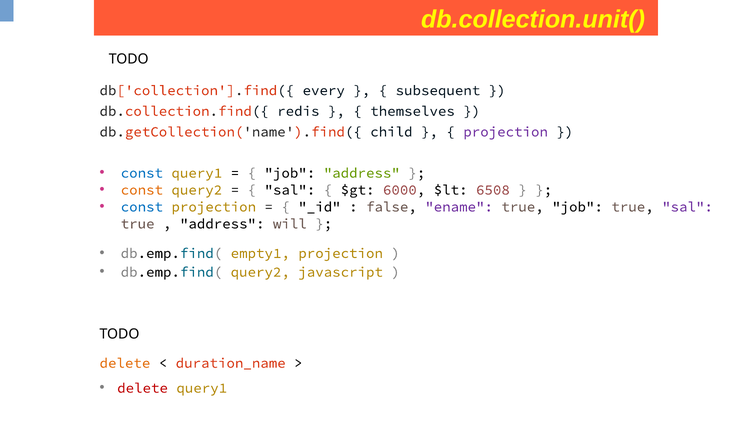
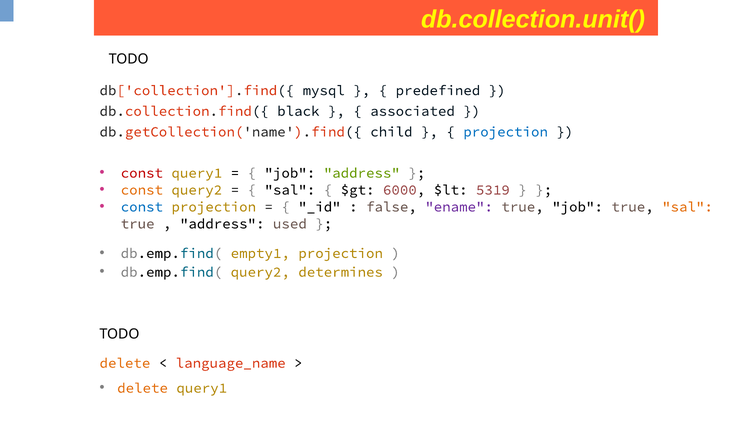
every: every -> mysql (324, 90)
subsequent: subsequent -> predefined (438, 90)
redis: redis -> black (298, 111)
themselves: themselves -> associated (413, 111)
projection colour: purple -> blue (506, 132)
const colour: blue -> red (142, 173)
6508: 6508 -> 5319 (493, 190)
sal colour: purple -> orange (688, 207)
will: will -> used (290, 224)
javascript: javascript -> determines (341, 272)
duration_name: duration_name -> language_name (231, 363)
delete colour: red -> orange (143, 388)
